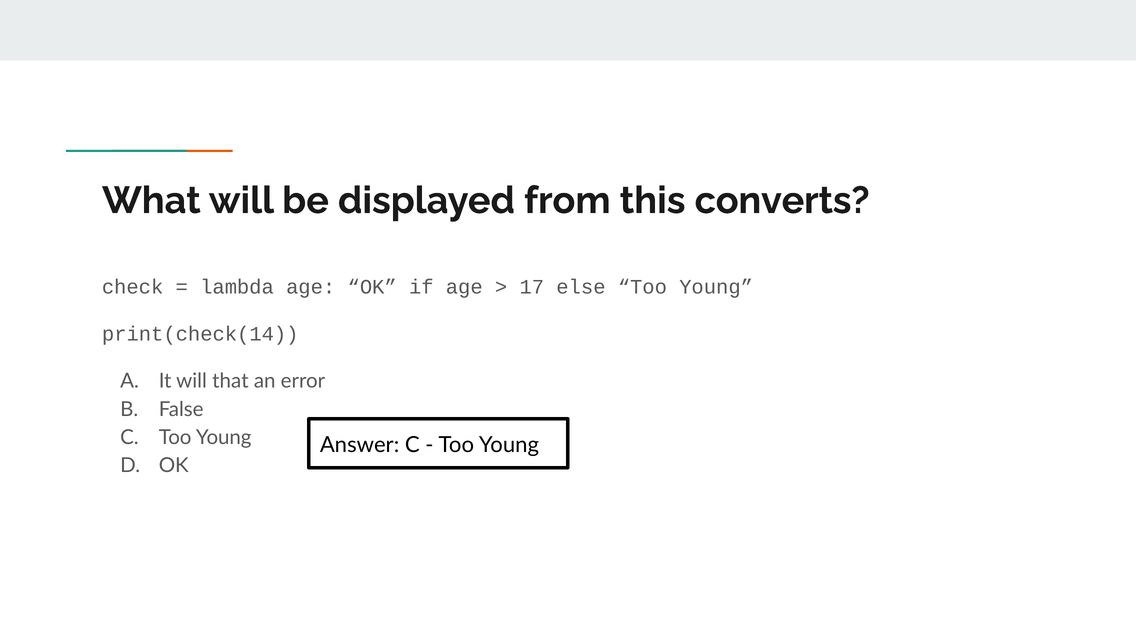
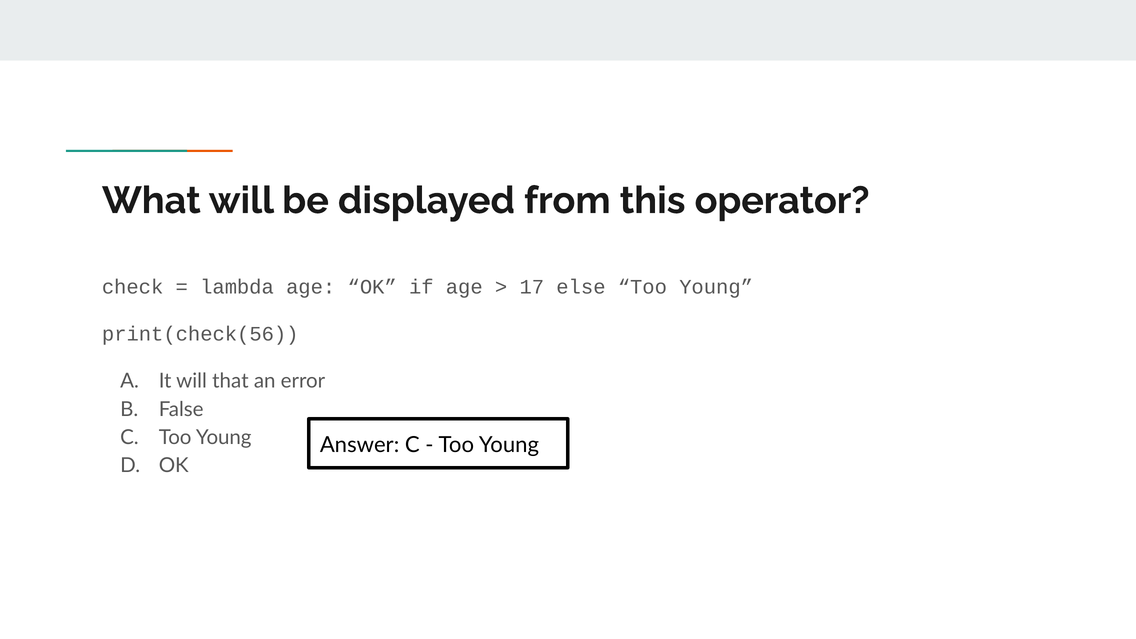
converts: converts -> operator (782, 201)
print(check(14: print(check(14 -> print(check(56 (200, 334)
